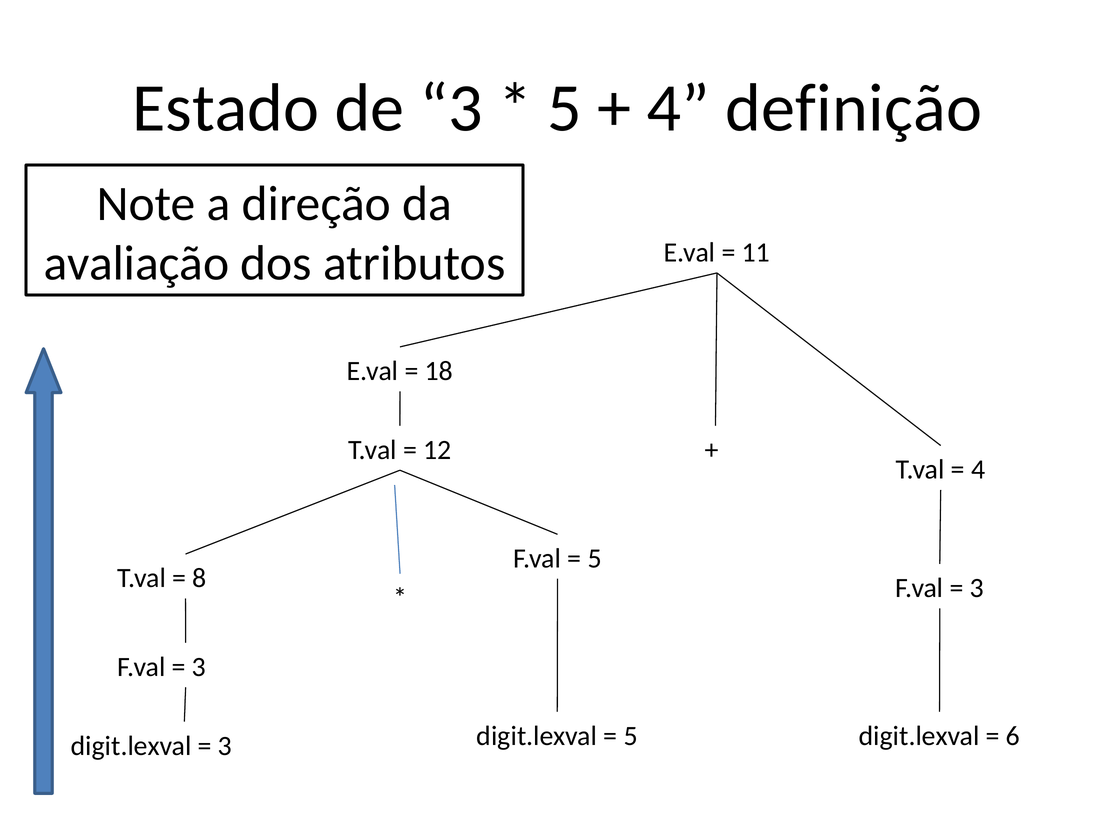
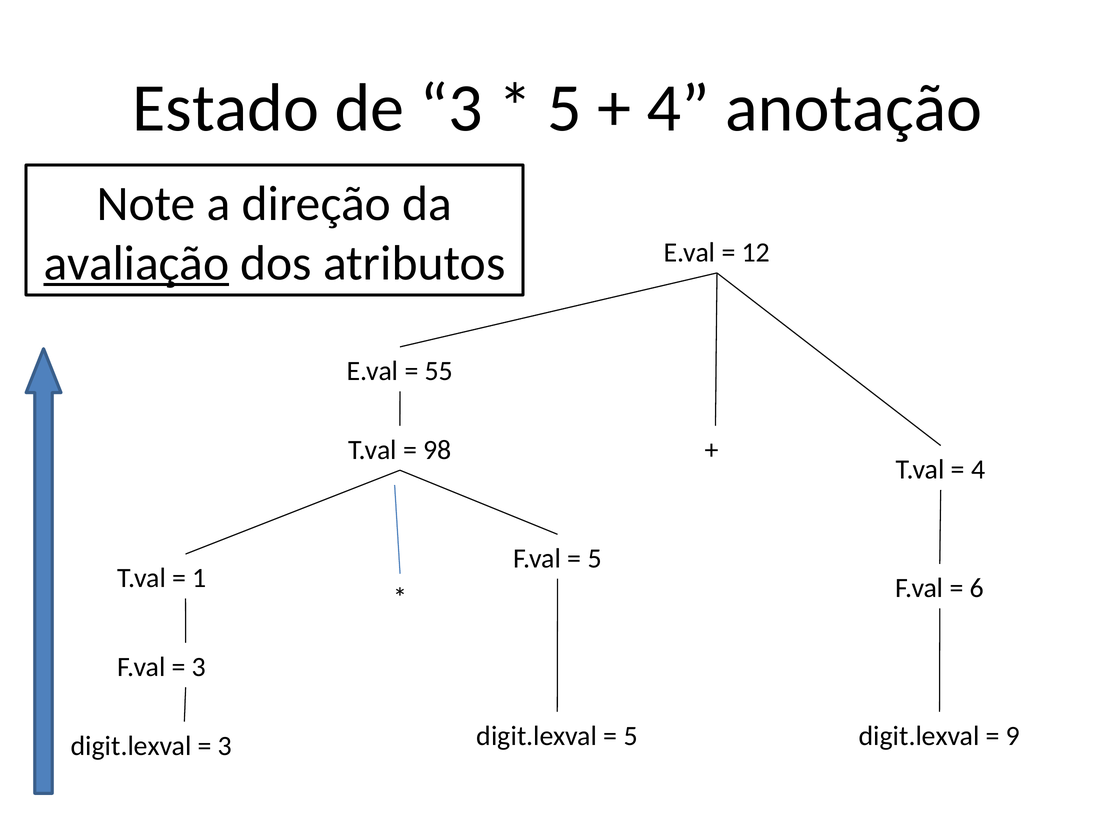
definição: definição -> anotação (854, 108)
11: 11 -> 12 (756, 253)
avaliação underline: none -> present (136, 263)
18: 18 -> 55 (439, 371)
12: 12 -> 98 (437, 450)
8: 8 -> 1 (200, 578)
3: 3 -> 6 (977, 588)
6: 6 -> 9 (1013, 736)
